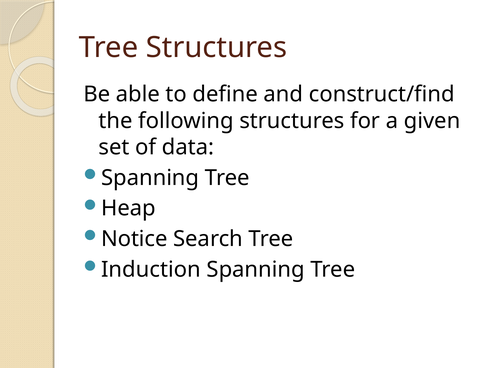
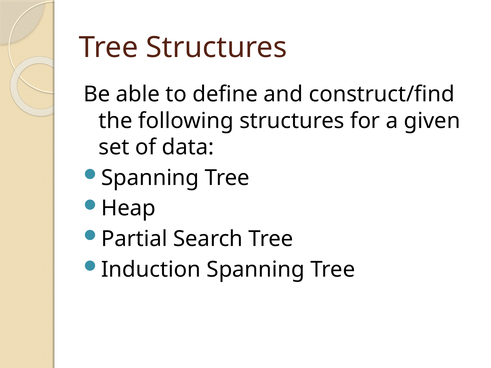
Notice: Notice -> Partial (134, 239)
